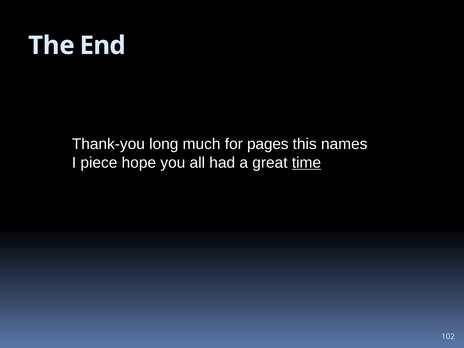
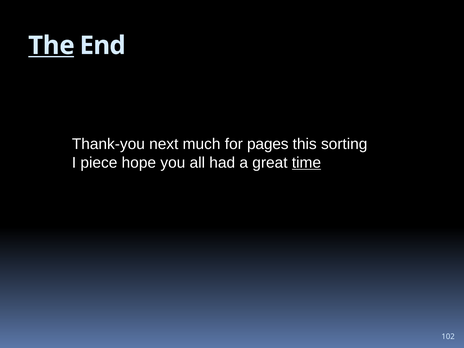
The underline: none -> present (51, 46)
long: long -> next (164, 144)
names: names -> sorting (344, 144)
